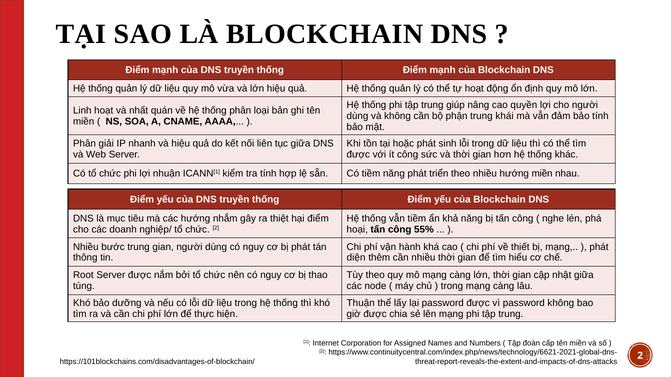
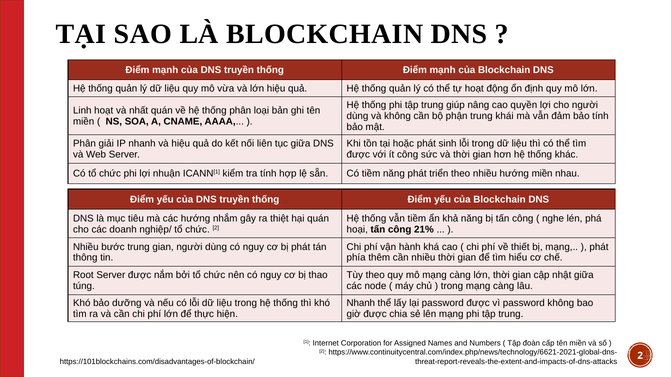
hại điểm: điểm -> quán (318, 219)
55%: 55% -> 21% (424, 230)
diện: diện -> phía (356, 258)
Thuận: Thuận -> Nhanh (361, 303)
